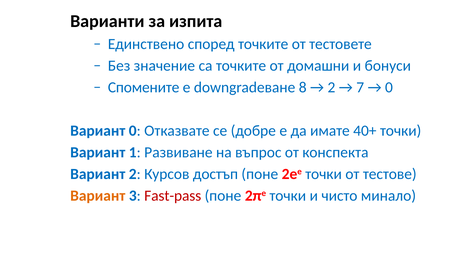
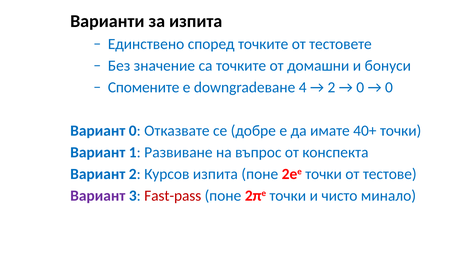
8: 8 -> 4 (303, 87)
7: 7 -> 0 (360, 87)
Курсов достъп: достъп -> изпита (215, 174)
Вариант colour: orange -> purple (98, 195)
